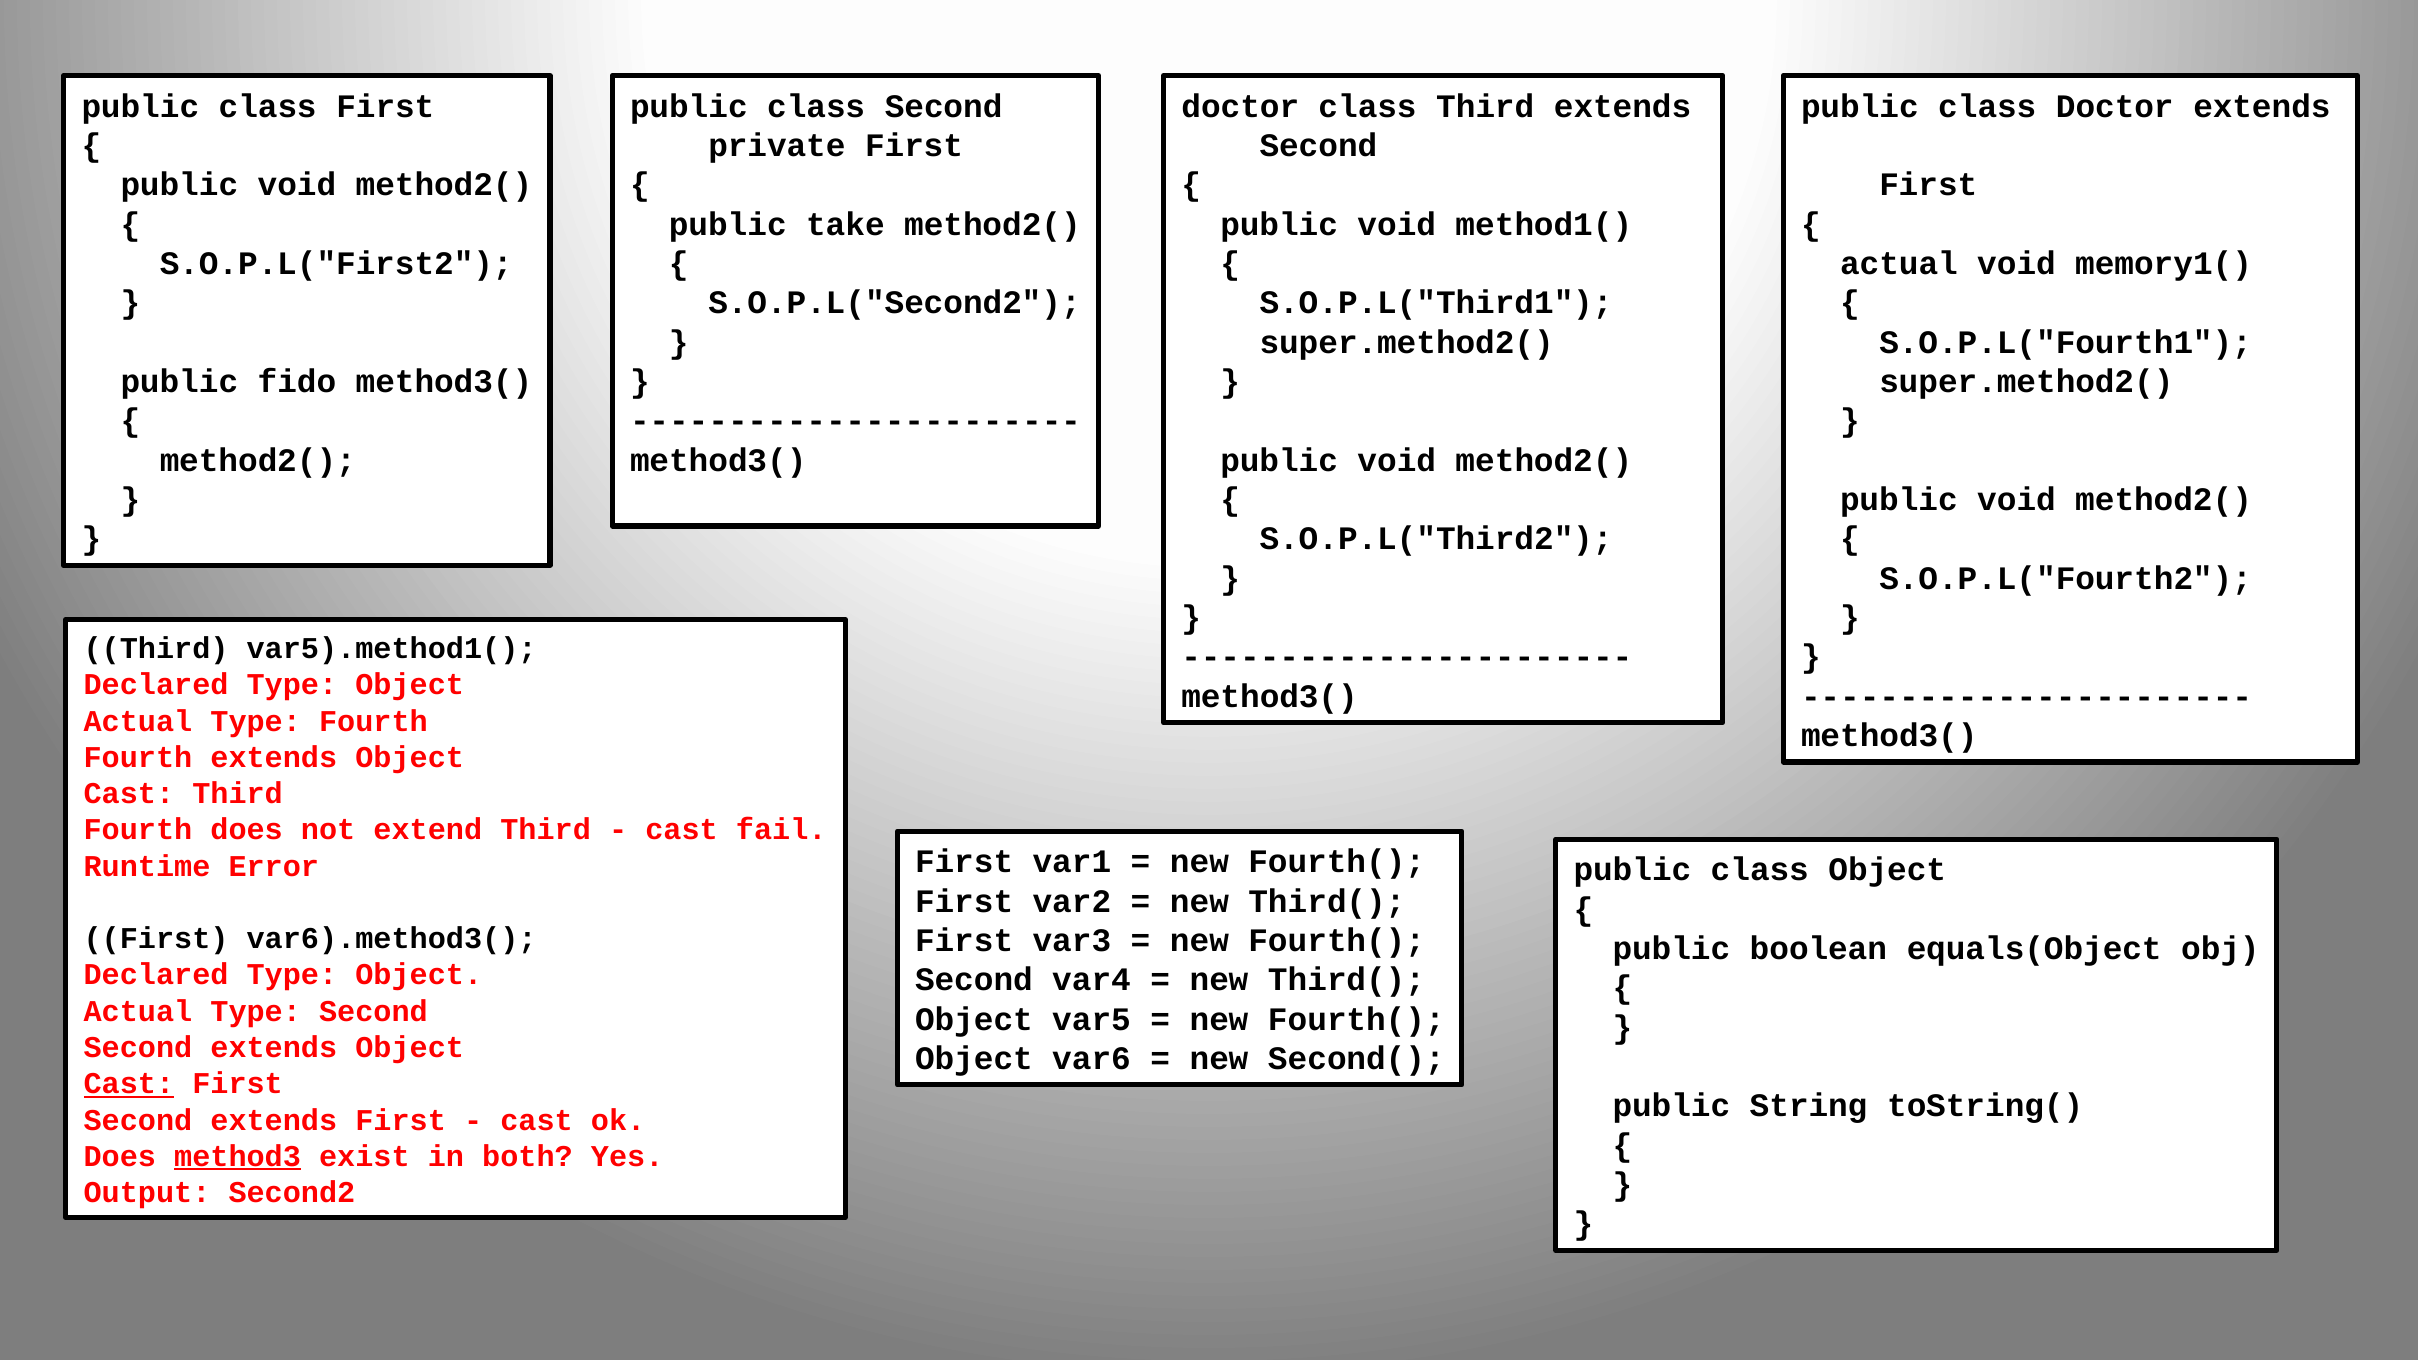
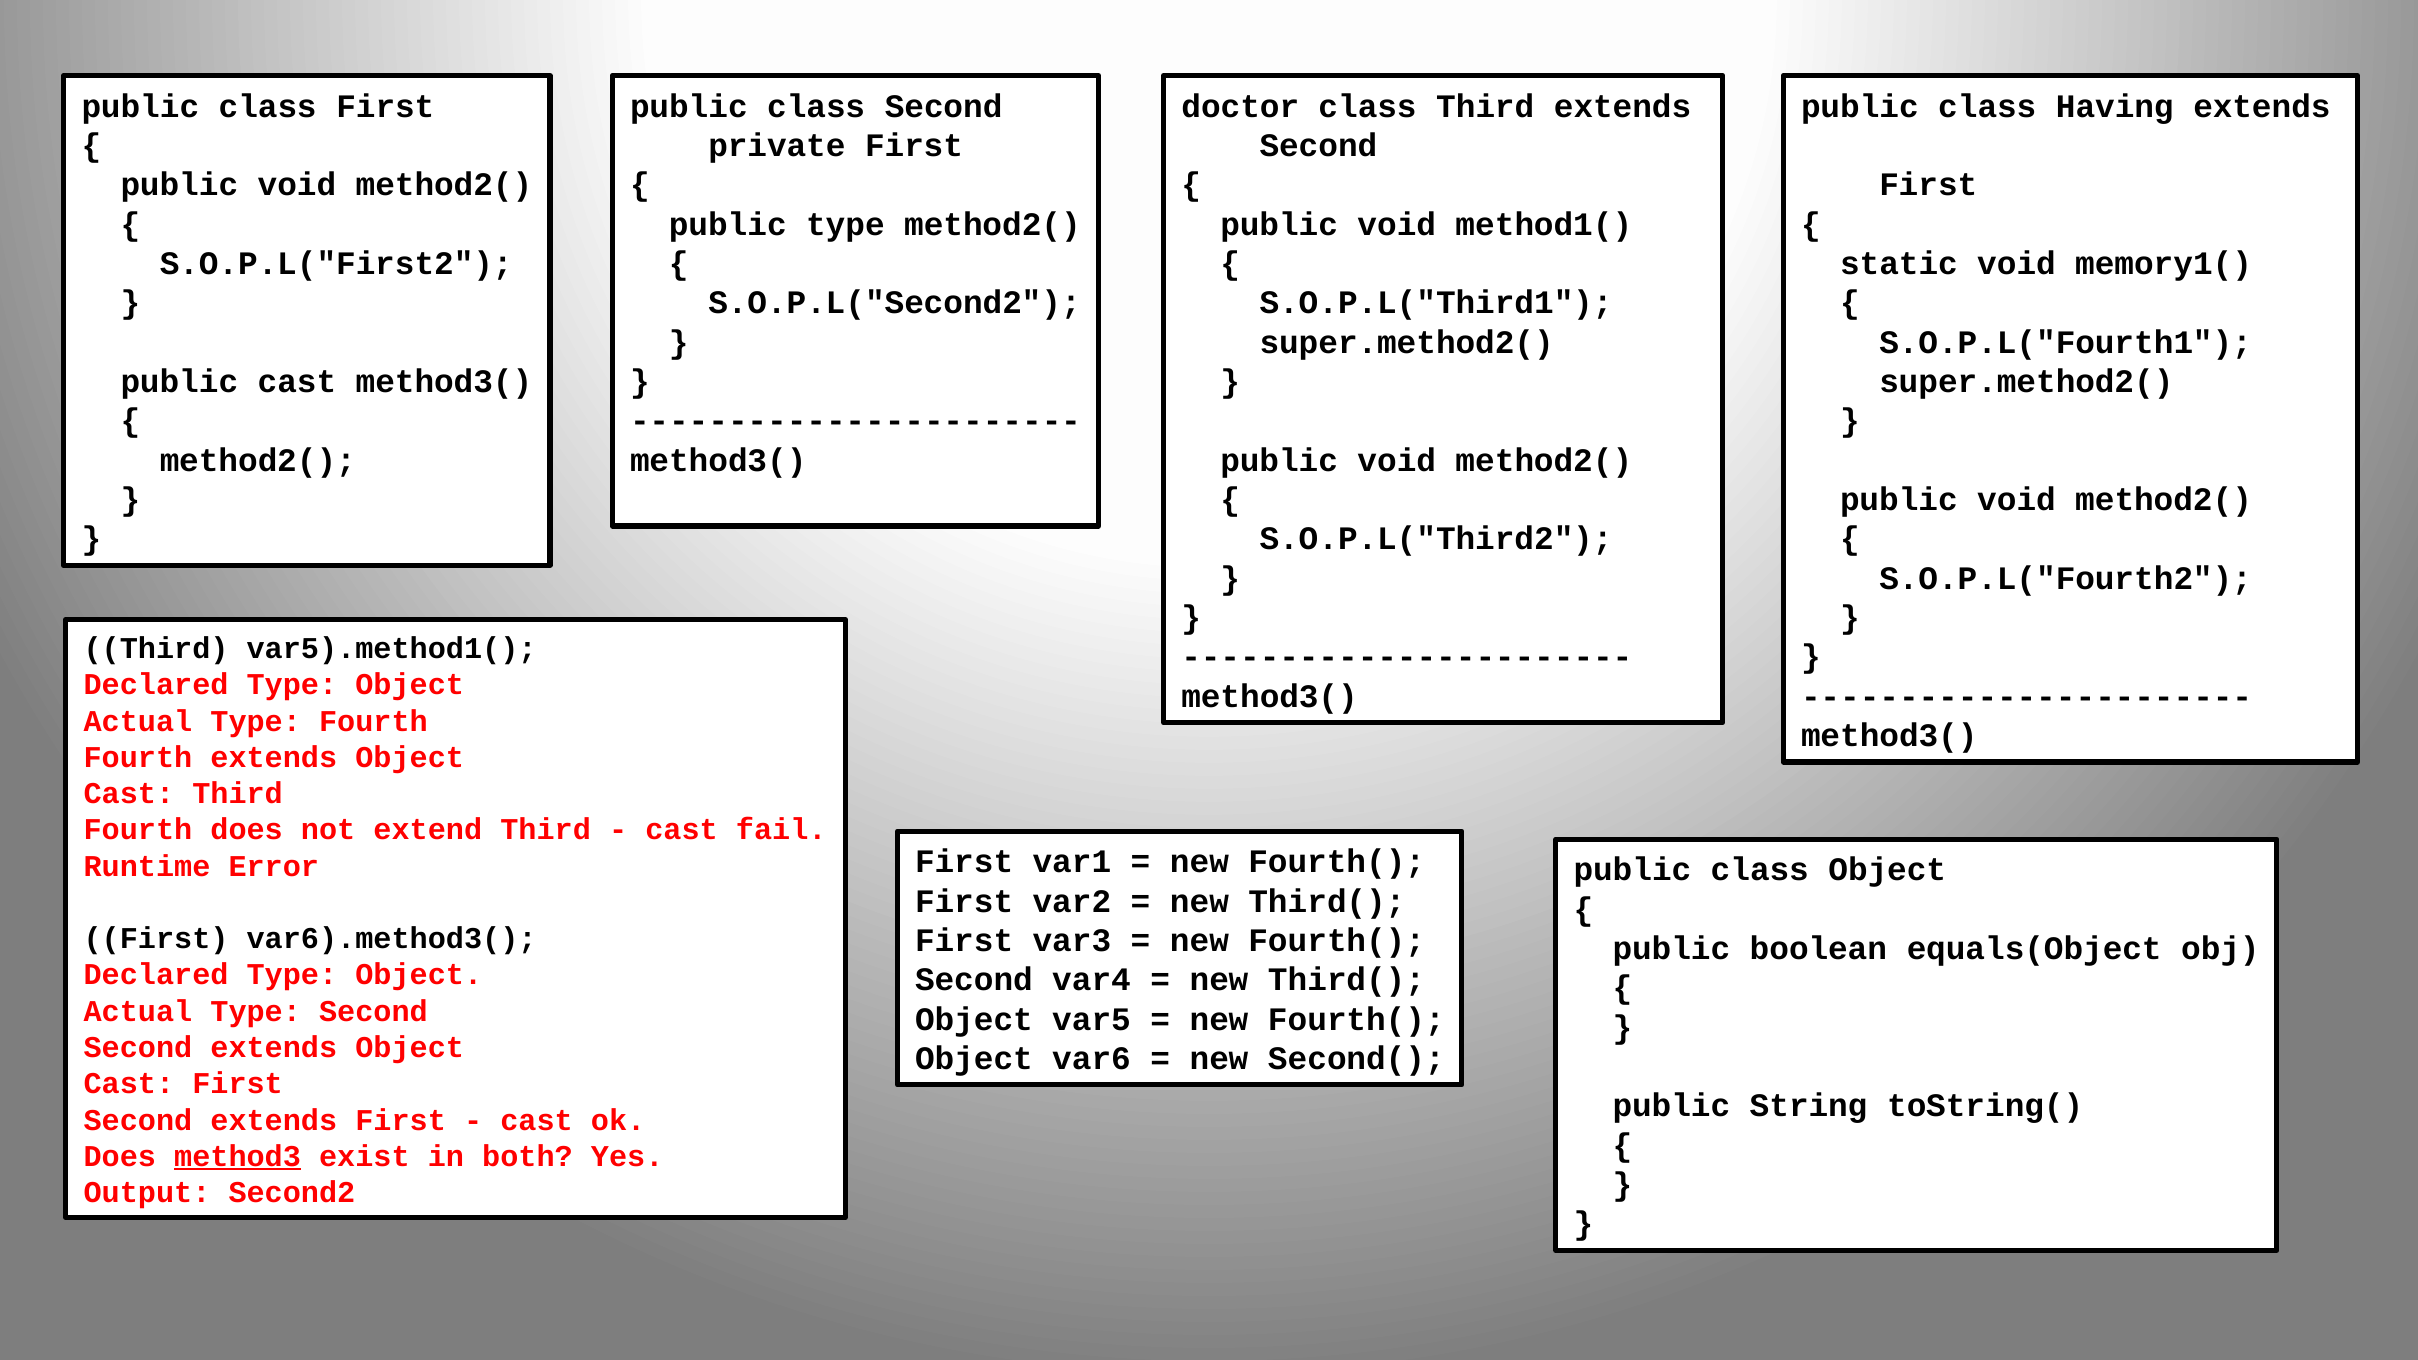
class Doctor: Doctor -> Having (2115, 106)
public take: take -> type (845, 224)
actual: actual -> static (1899, 264)
public fido: fido -> cast (297, 382)
Cast underline: present -> none (129, 1084)
